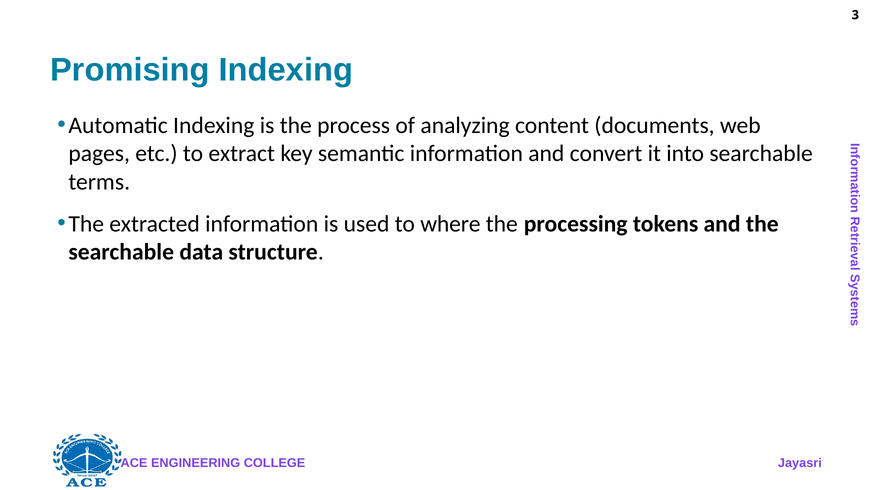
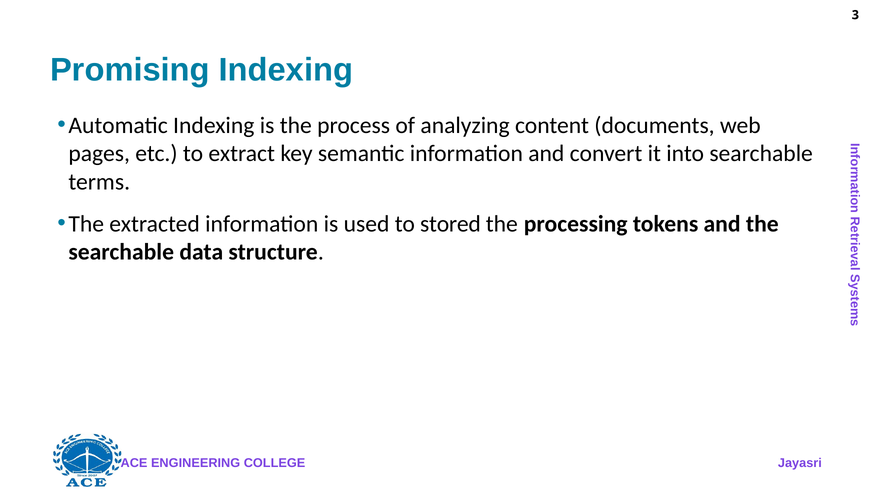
where: where -> stored (450, 224)
